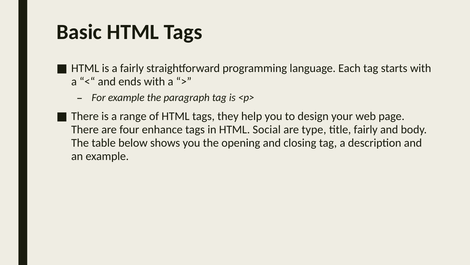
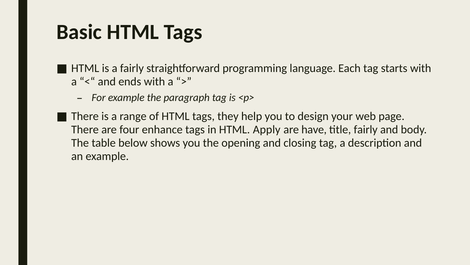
Social: Social -> Apply (267, 129)
type: type -> have (314, 129)
